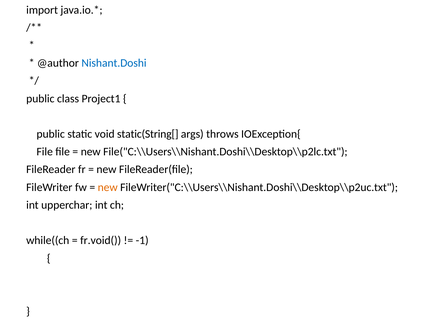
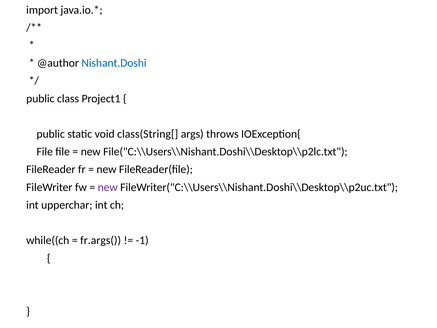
static(String[: static(String[ -> class(String[ (148, 134)
new colour: orange -> purple (108, 187)
fr.void(: fr.void( -> fr.args( (101, 240)
